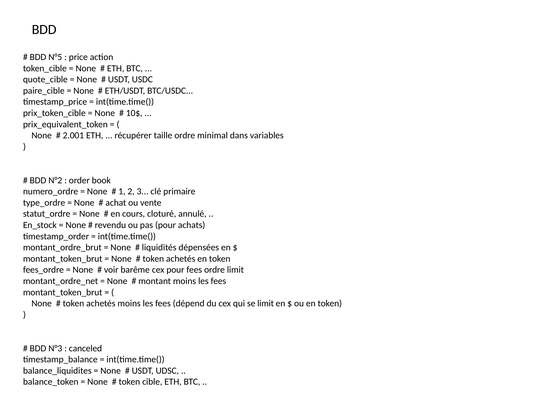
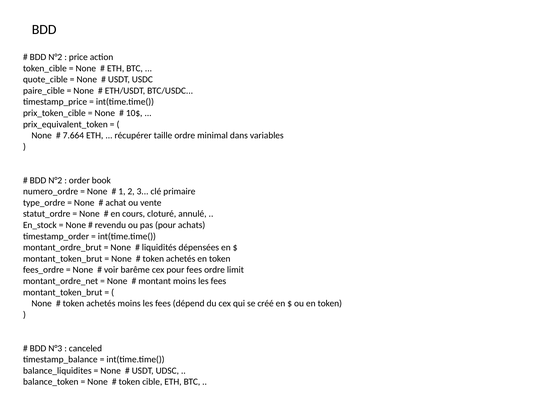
N°5: N°5 -> N°2 (55, 57)
2.001: 2.001 -> 7.664 (73, 136)
se limit: limit -> créé (266, 304)
